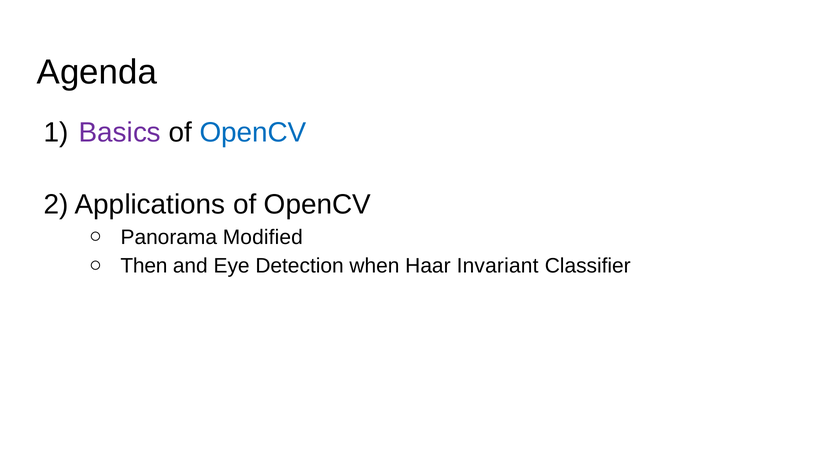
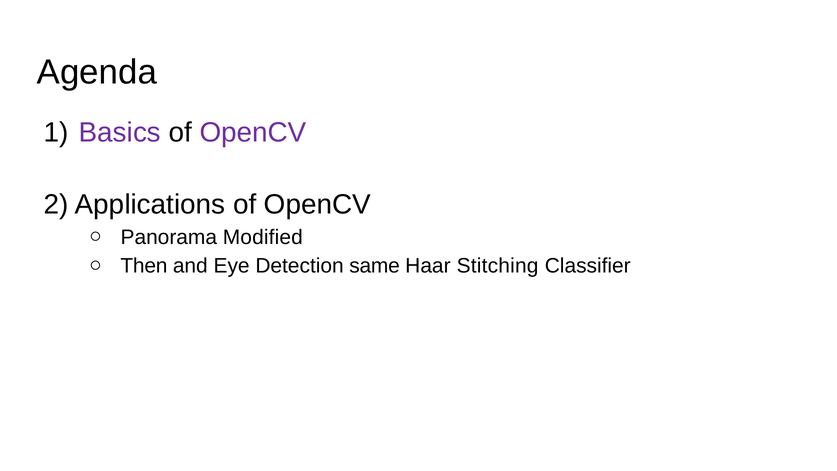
OpenCV colour: blue -> purple (253, 133)
when: when -> same (375, 266)
Invariant: Invariant -> Stitching (498, 266)
